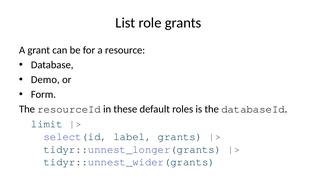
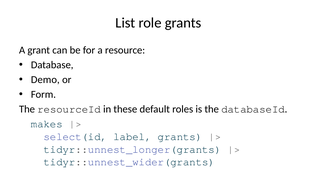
limit: limit -> makes (47, 124)
